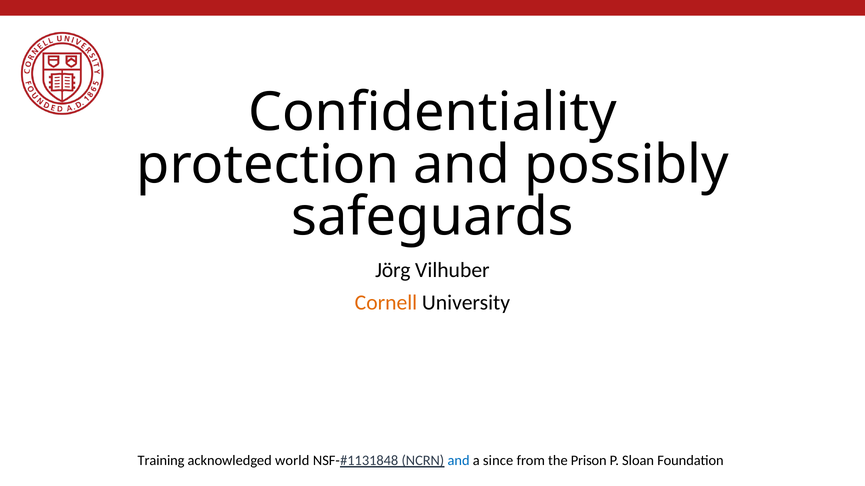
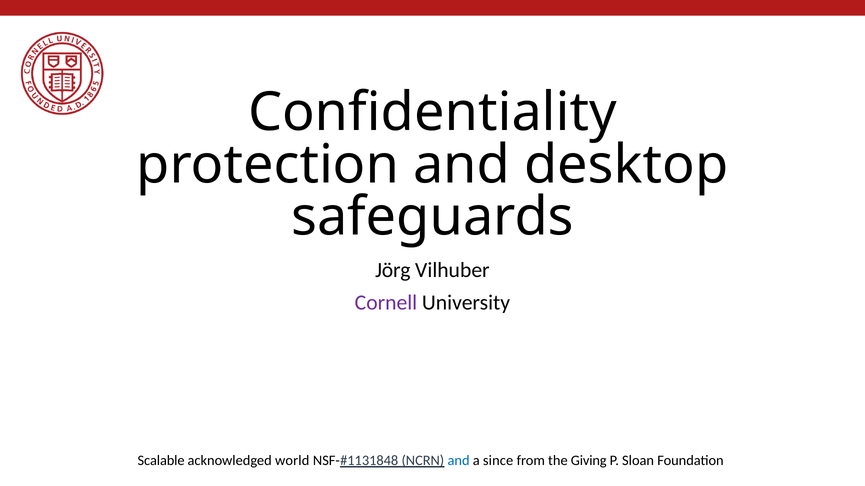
possibly: possibly -> desktop (626, 165)
Cornell colour: orange -> purple (386, 303)
Training: Training -> Scalable (161, 461)
Prison: Prison -> Giving (589, 461)
